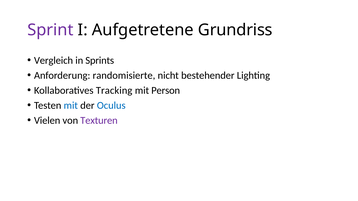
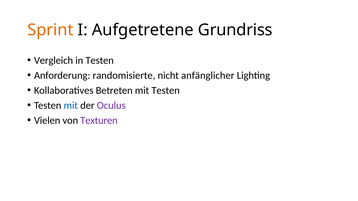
Sprint colour: purple -> orange (50, 30)
in Sprints: Sprints -> Testen (100, 61)
bestehender: bestehender -> anfänglicher (208, 76)
Tracking: Tracking -> Betreten (114, 91)
mit Person: Person -> Testen (166, 91)
Oculus colour: blue -> purple (111, 106)
